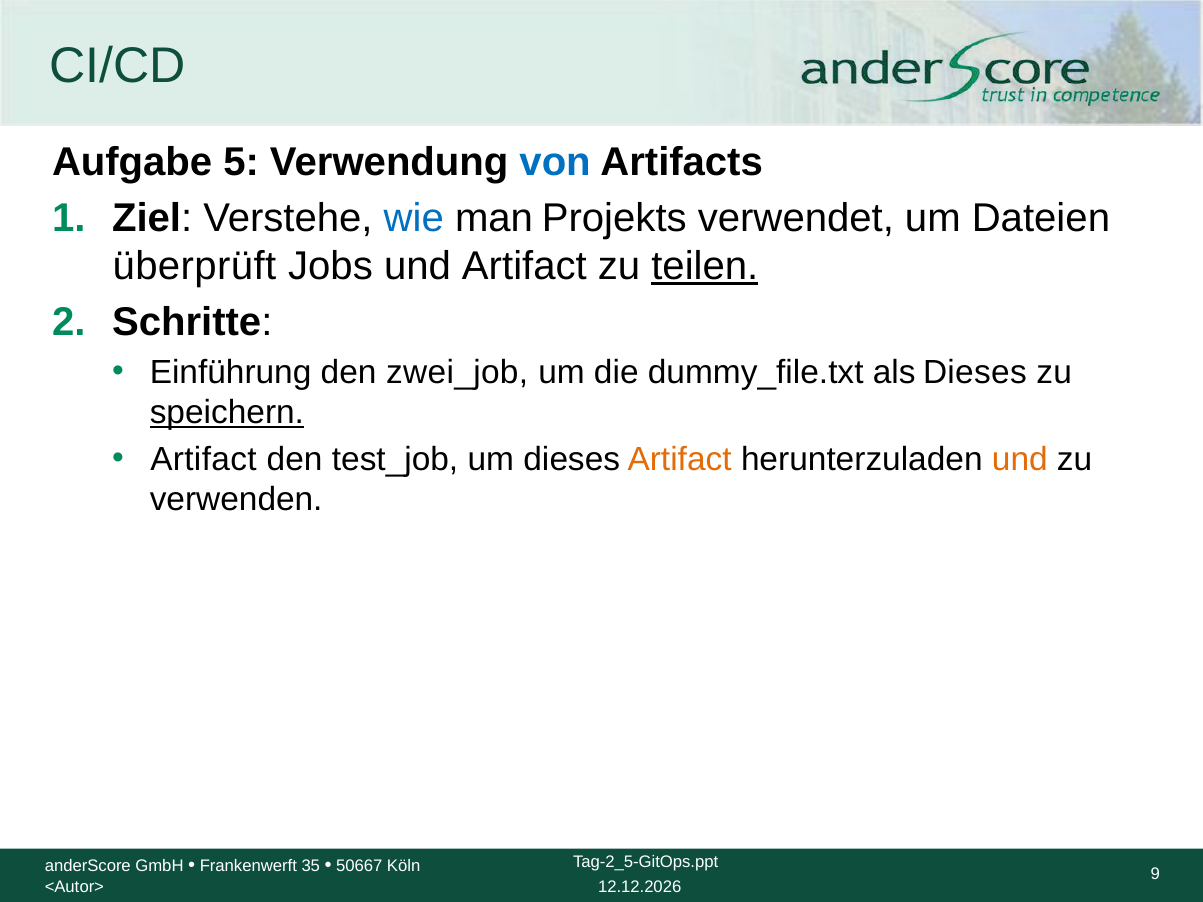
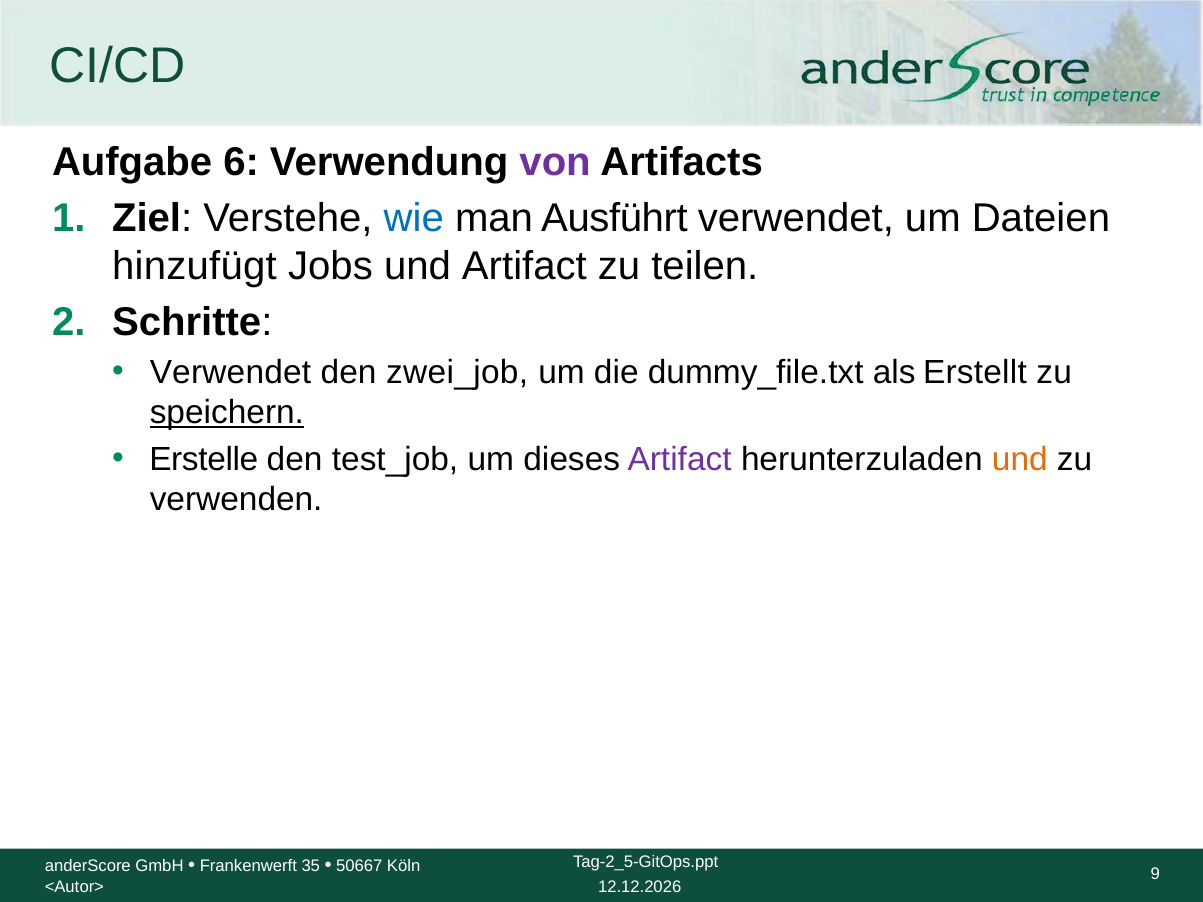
5: 5 -> 6 (241, 162)
von colour: blue -> purple (555, 162)
Projekts: Projekts -> Ausführt (614, 218)
überprüft: überprüft -> hinzufügt (194, 266)
teilen underline: present -> none (705, 266)
Einführung: Einführung -> Verwendet (230, 373)
als Dieses: Dieses -> Erstellt (975, 373)
Artifact: Artifact -> Erstelle (204, 460)
Artifact colour: orange -> purple (680, 460)
